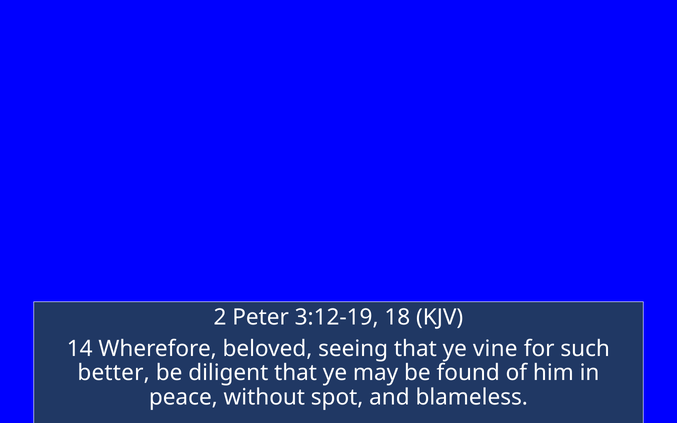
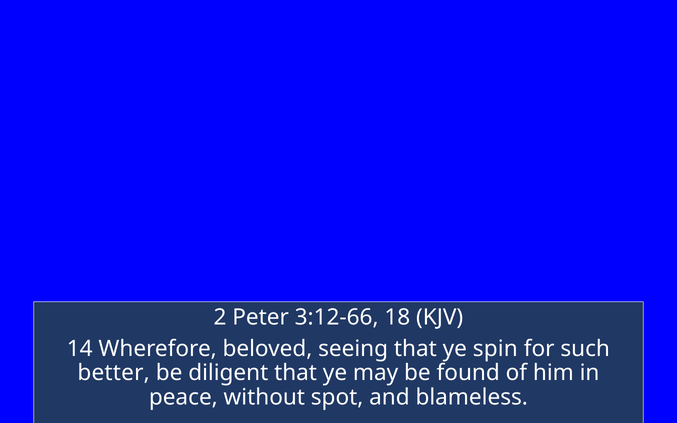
3:12-19: 3:12-19 -> 3:12-66 (337, 317)
vine: vine -> spin (495, 349)
